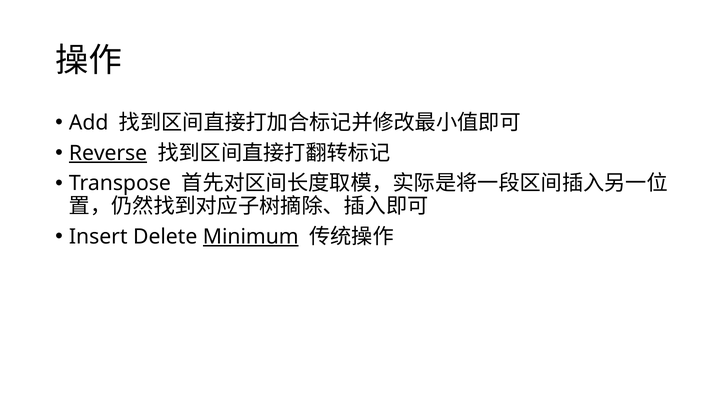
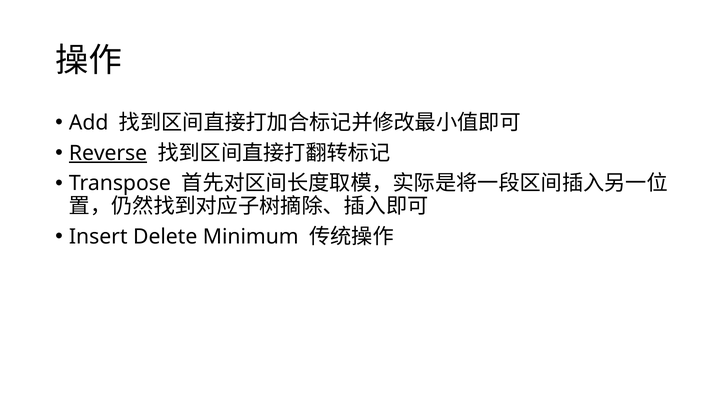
Minimum underline: present -> none (251, 237)
